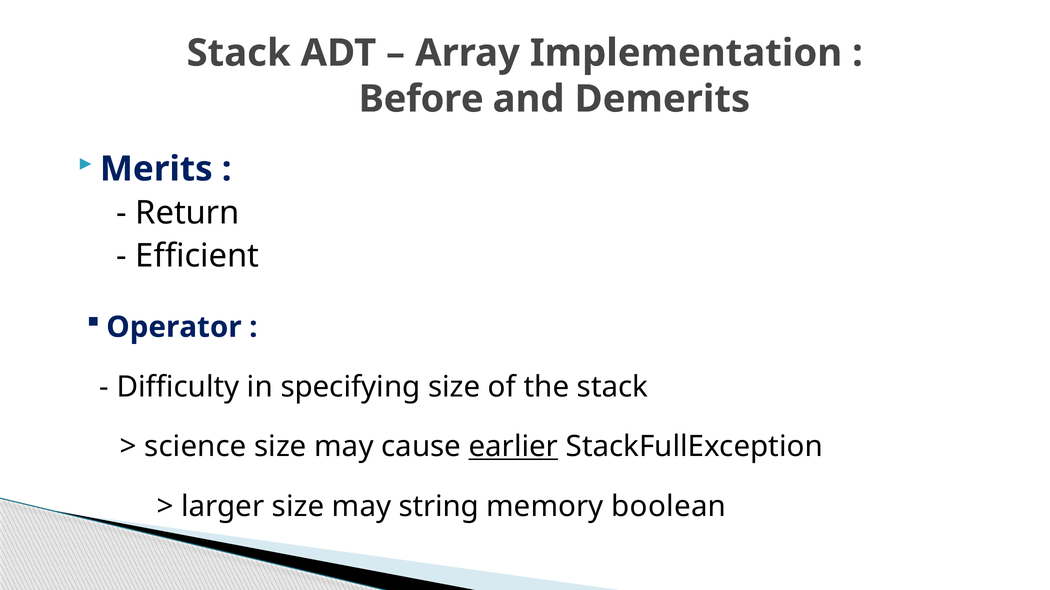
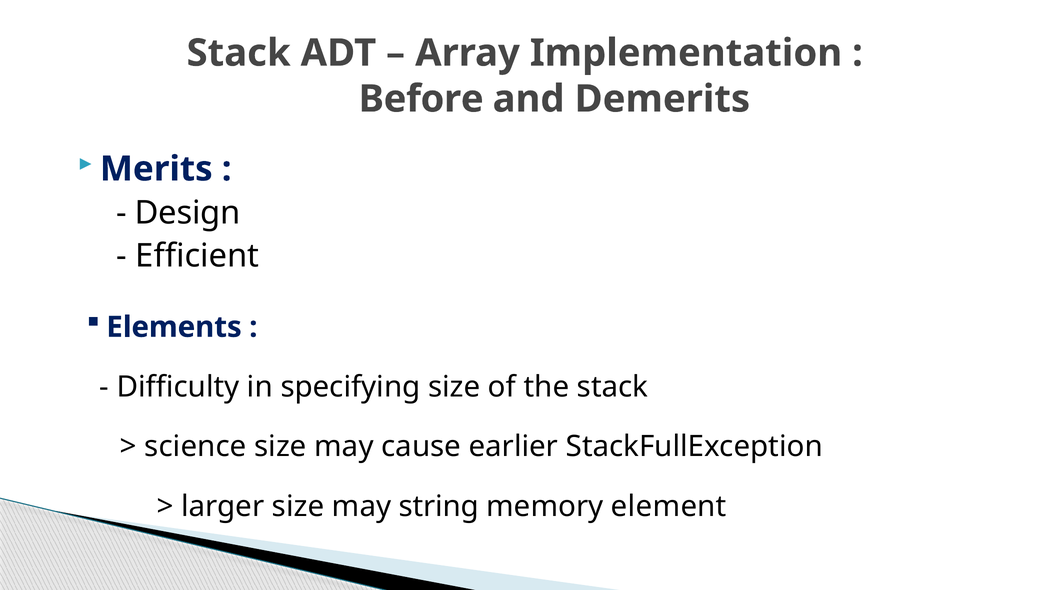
Return: Return -> Design (188, 213)
Operator: Operator -> Elements (174, 327)
earlier underline: present -> none (513, 447)
boolean: boolean -> element (669, 507)
